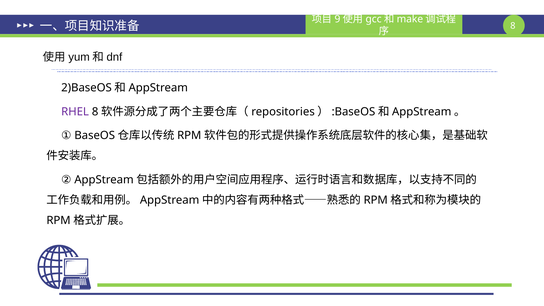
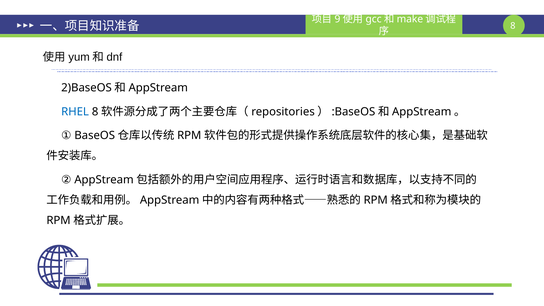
RHEL colour: purple -> blue (75, 112)
